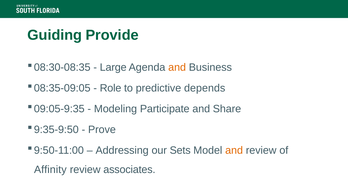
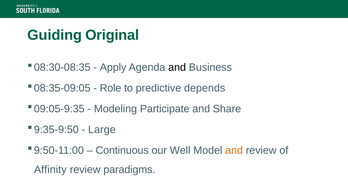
Provide: Provide -> Original (112, 35)
Large: Large -> Apply (113, 67)
and colour: orange -> black (177, 67)
Prove: Prove -> Large (102, 129)
Addressing: Addressing -> Continuous (122, 150)
Sets: Sets -> Well (180, 150)
associates: associates -> paradigms (129, 169)
